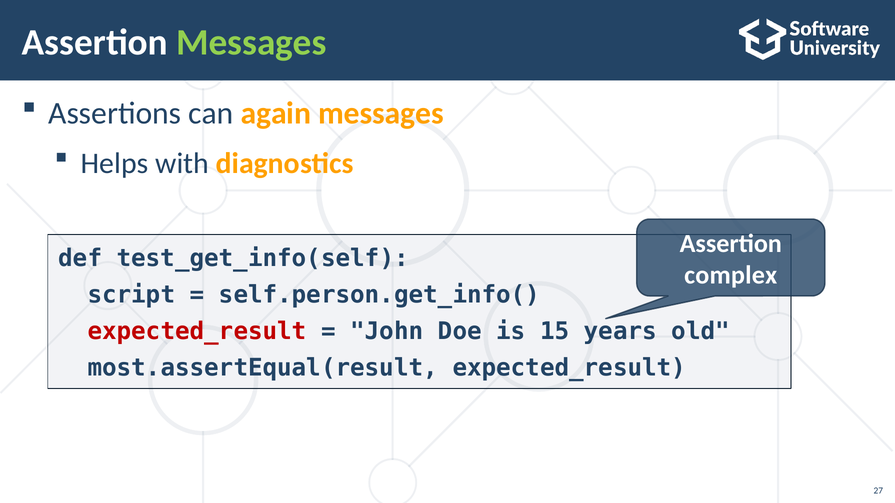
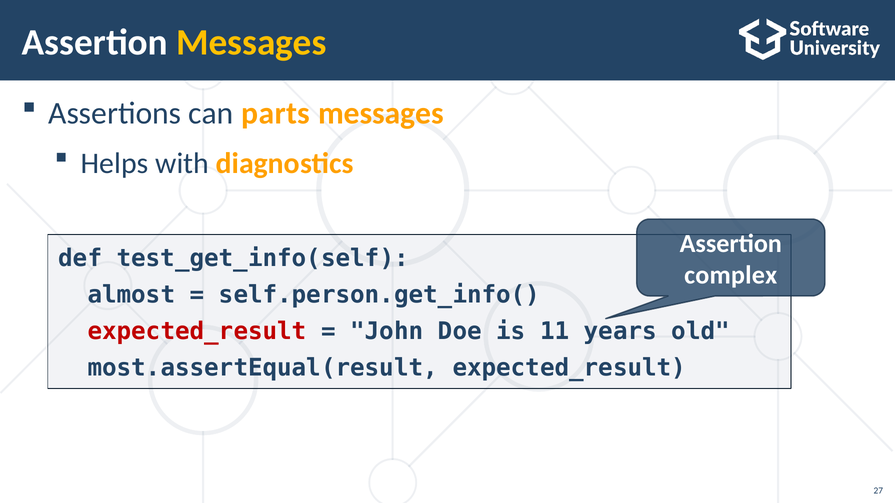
Messages colour: light green -> yellow (251, 42)
again: again -> parts (276, 114)
script: script -> almost (131, 295)
15: 15 -> 11 (555, 332)
